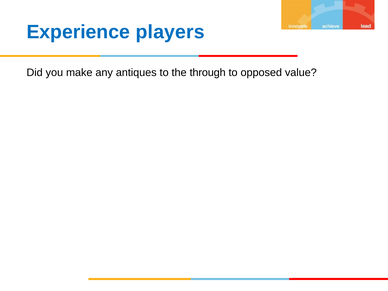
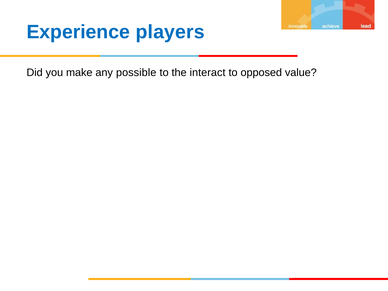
antiques: antiques -> possible (136, 73)
through: through -> interact (208, 73)
